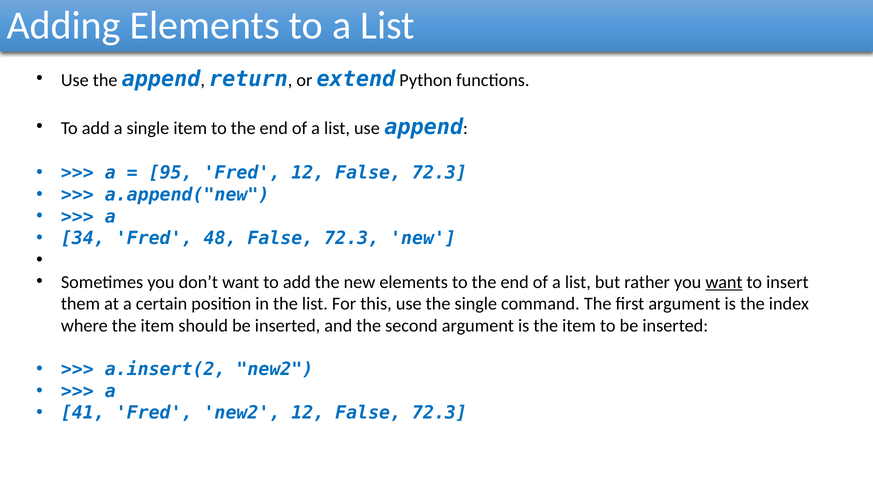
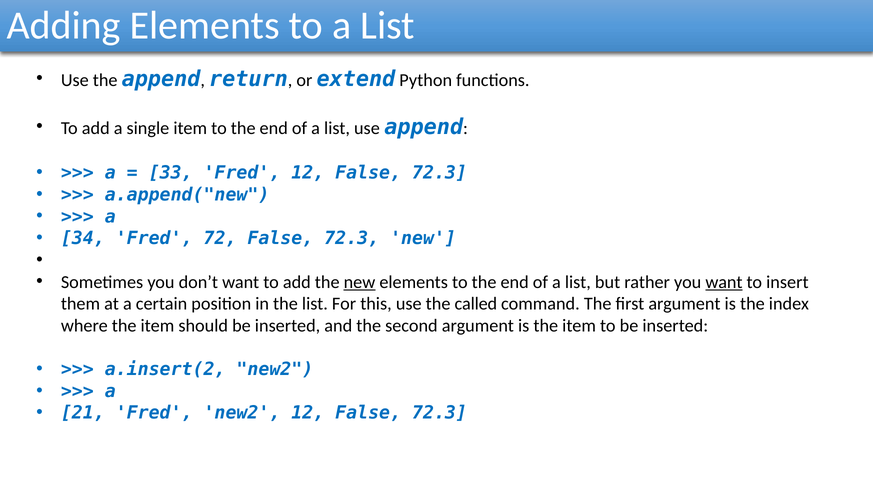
95: 95 -> 33 (171, 173)
48: 48 -> 72 (220, 238)
new underline: none -> present (359, 282)
the single: single -> called (476, 304)
41: 41 -> 21 (83, 413)
